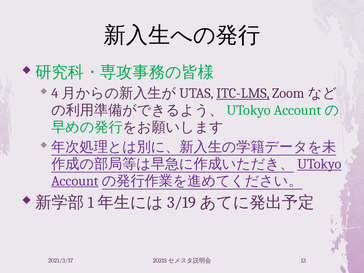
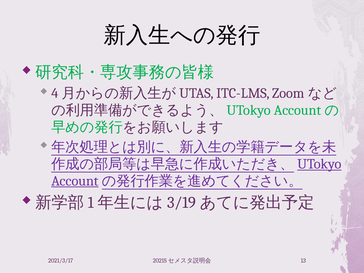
ITC-LMS underline: present -> none (243, 93)
